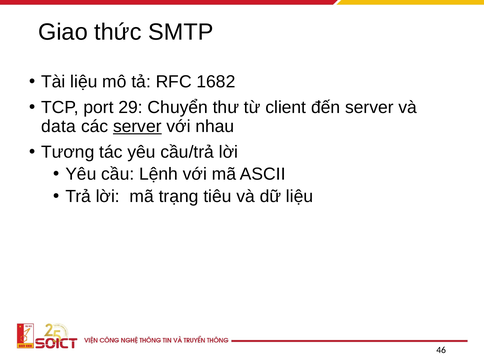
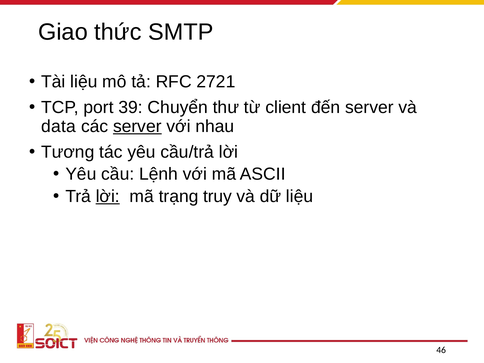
1682: 1682 -> 2721 (216, 82)
29: 29 -> 39 (131, 107)
lời underline: none -> present (108, 196)
tiêu: tiêu -> truy (218, 196)
